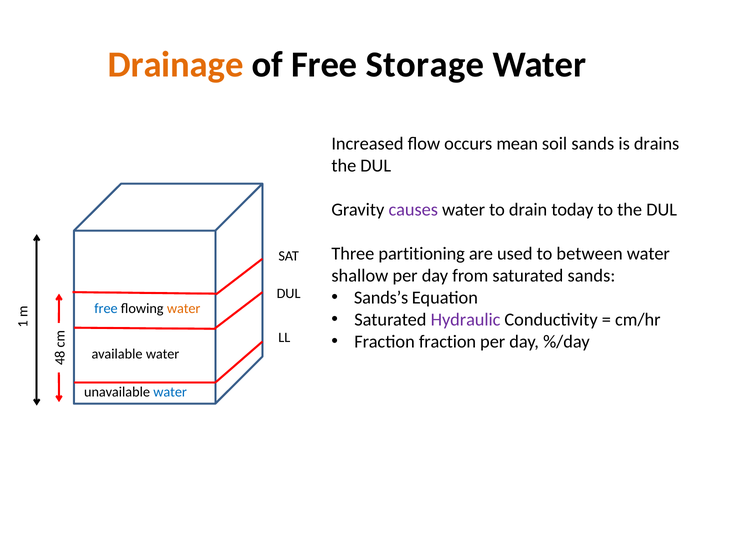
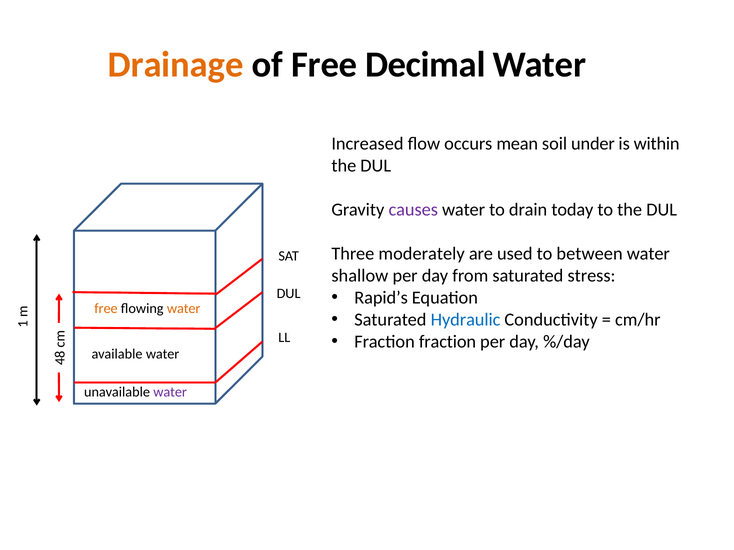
Storage: Storage -> Decimal (425, 65)
soil sands: sands -> under (593, 144)
drains: drains -> within (657, 144)
partitioning: partitioning -> moderately (422, 254)
saturated sands: sands -> stress (591, 276)
Sands’s: Sands’s -> Rapid’s (381, 298)
free colour: blue -> orange (106, 309)
Hydraulic colour: purple -> blue (466, 320)
water colour: blue -> purple (170, 393)
